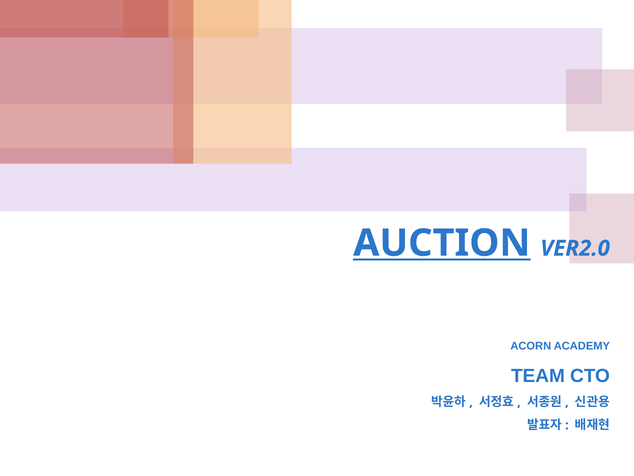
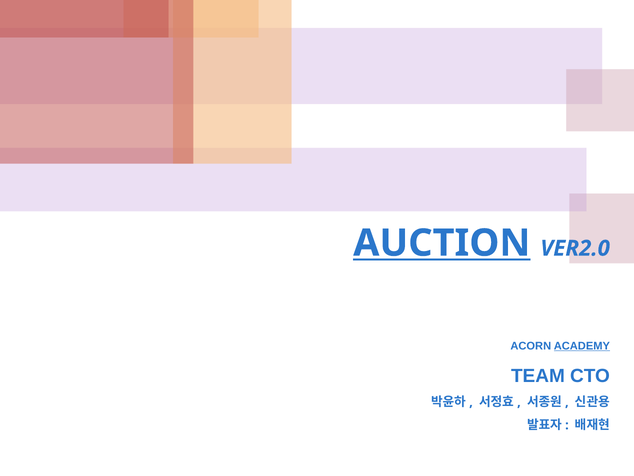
ACADEMY underline: none -> present (582, 346)
